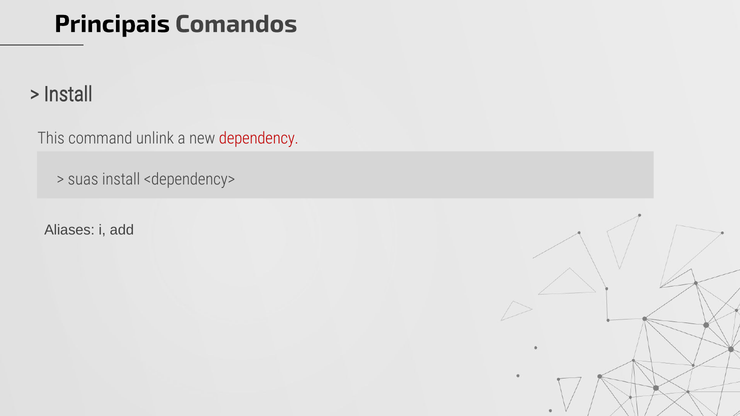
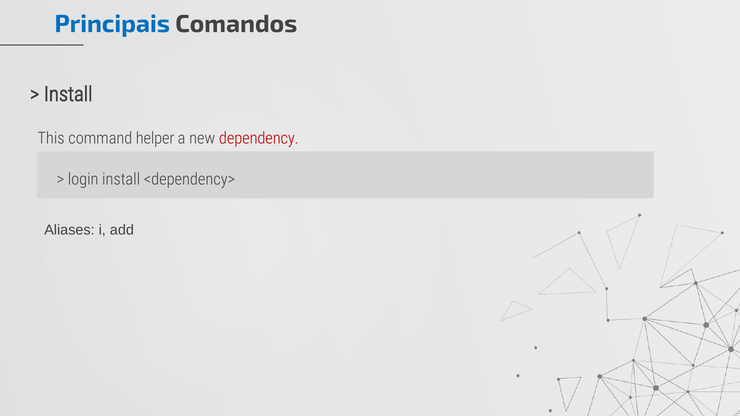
Principais colour: black -> blue (112, 24)
unlink: unlink -> helper (155, 139)
suas: suas -> login (83, 180)
